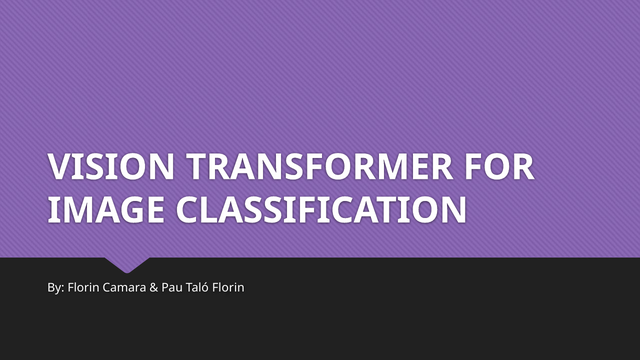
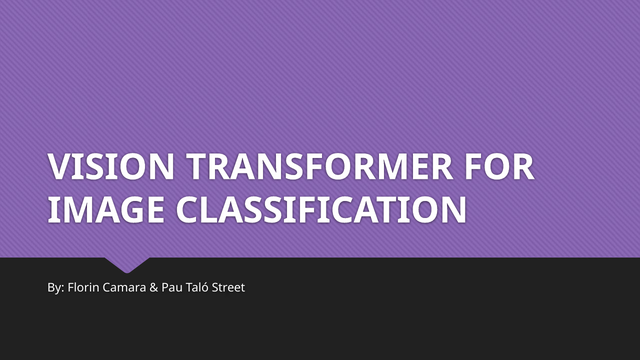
Taló Florin: Florin -> Street (228, 288)
